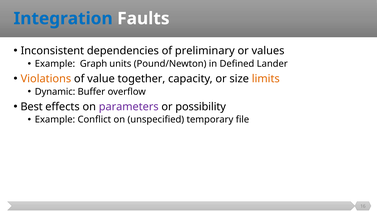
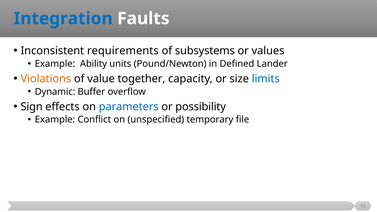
dependencies: dependencies -> requirements (123, 51)
preliminary: preliminary -> subsystems (205, 51)
Graph: Graph -> Ability (94, 64)
limits colour: orange -> blue (266, 79)
Best: Best -> Sign (32, 107)
parameters colour: purple -> blue (129, 107)
